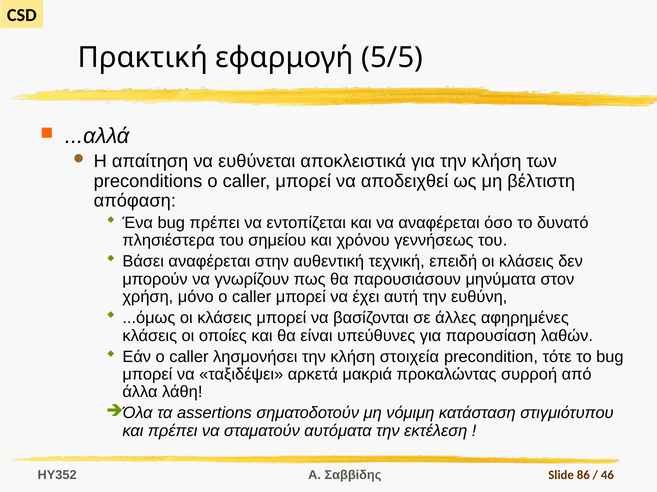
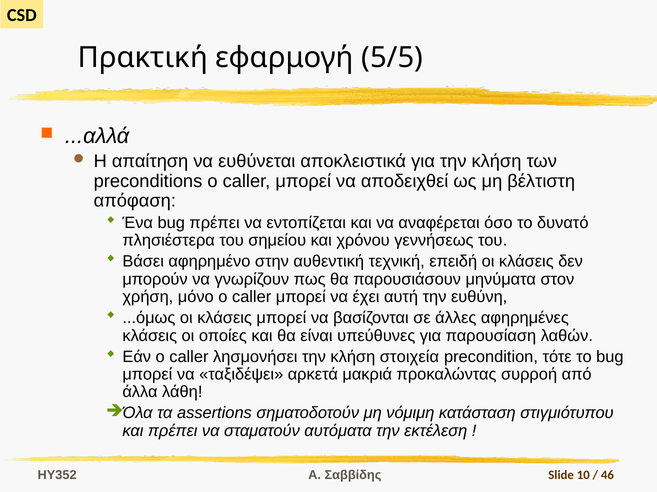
Βάσει αναφέρεται: αναφέρεται -> αφηρημένο (209, 262)
86: 86 -> 10 (583, 476)
